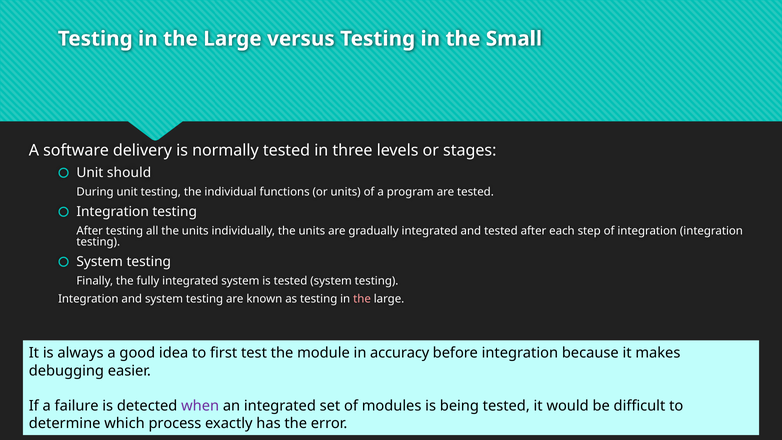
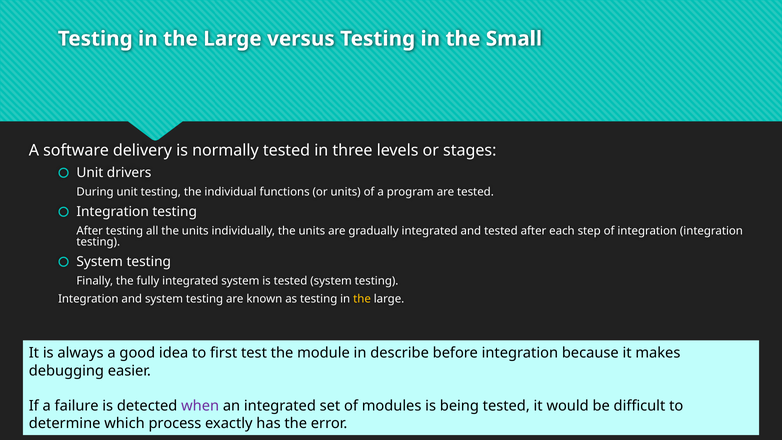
should: should -> drivers (129, 173)
the colour: pink -> yellow (362, 299)
accuracy: accuracy -> describe (400, 353)
